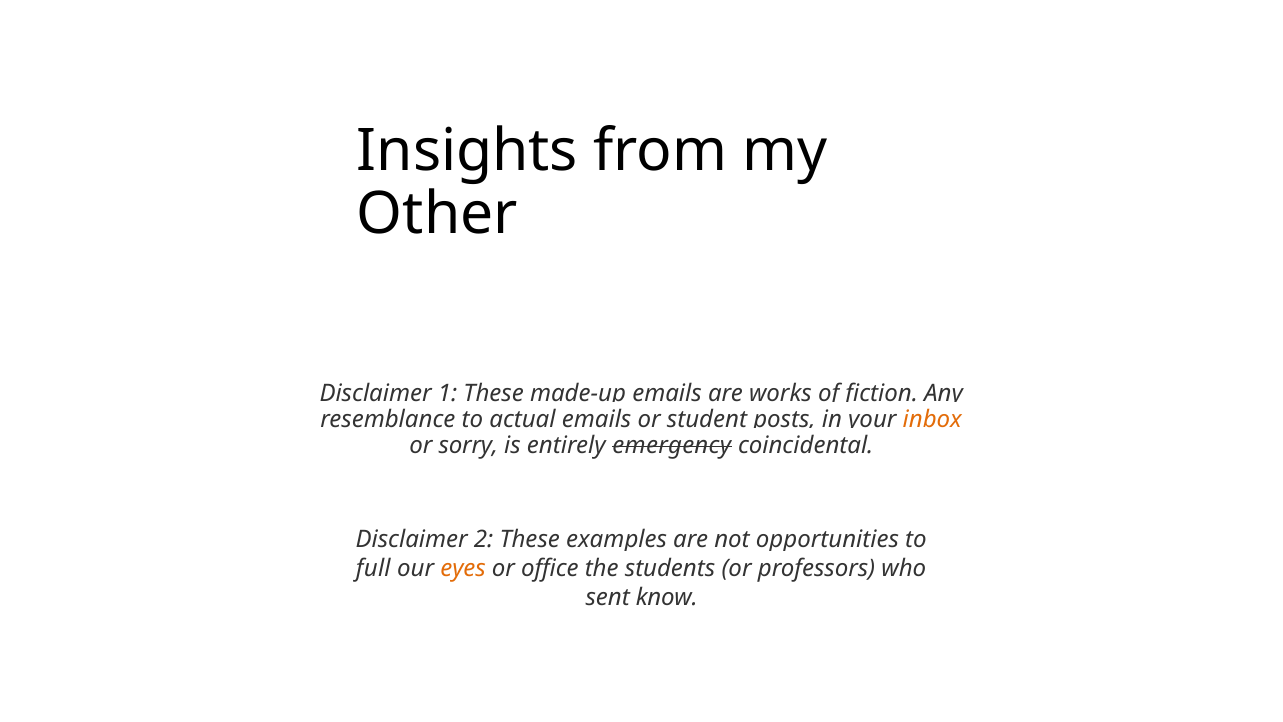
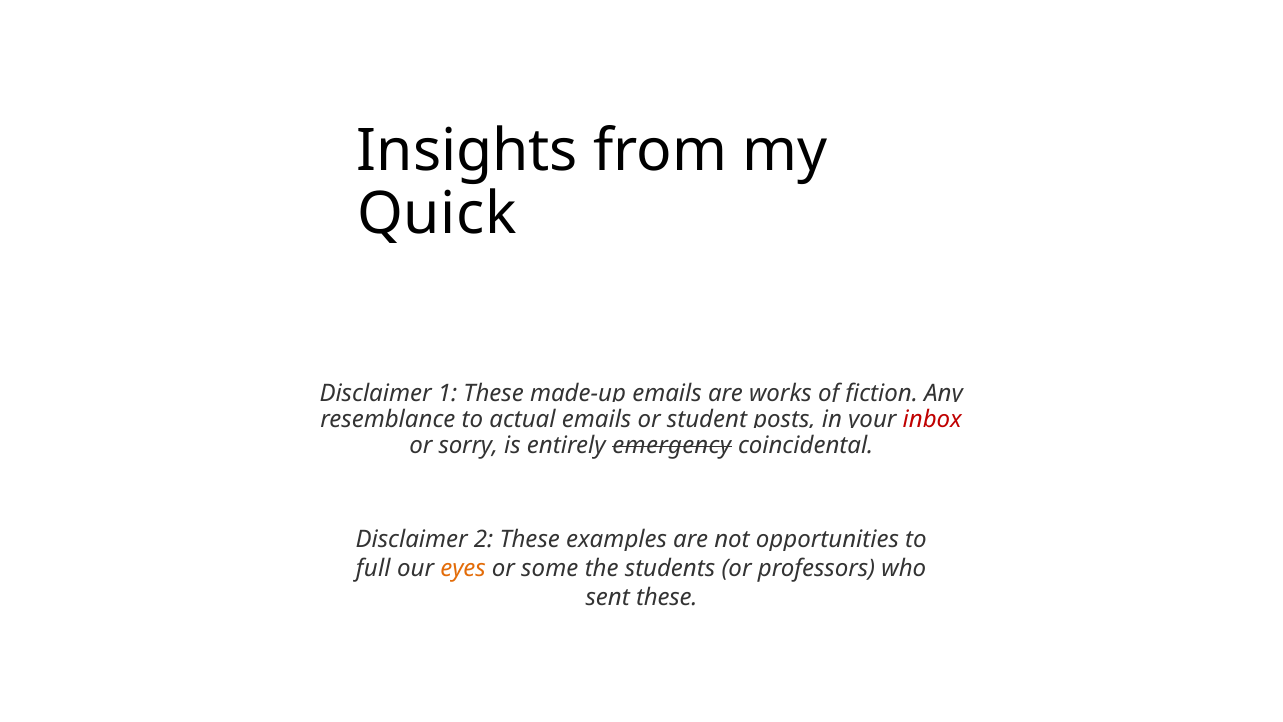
Other: Other -> Quick (437, 214)
inbox colour: orange -> red (932, 419)
office: office -> some (550, 568)
sent know: know -> these (667, 597)
